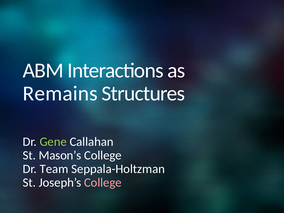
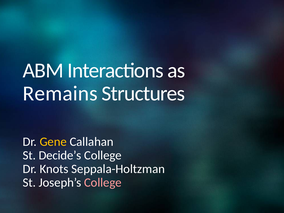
Gene colour: light green -> yellow (53, 142)
Mason’s: Mason’s -> Decide’s (60, 155)
Team: Team -> Knots (54, 169)
